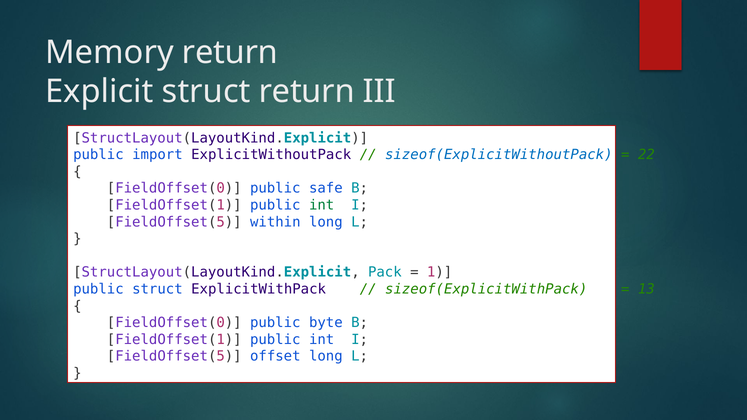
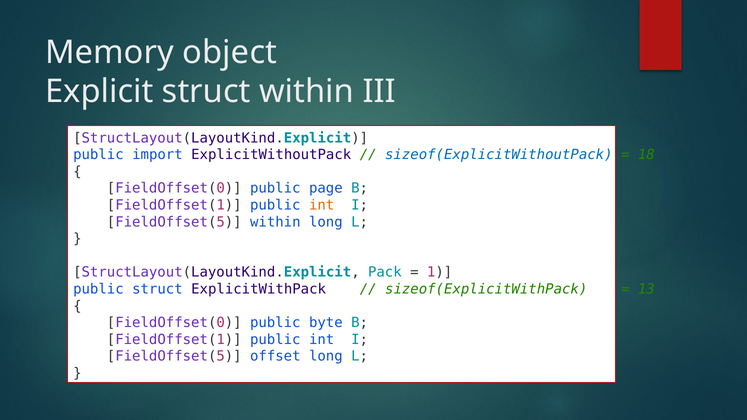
Memory return: return -> object (230, 52)
struct return: return -> within (307, 92)
22: 22 -> 18 (646, 155)
safe: safe -> page (326, 188)
int colour: green -> orange (322, 205)
